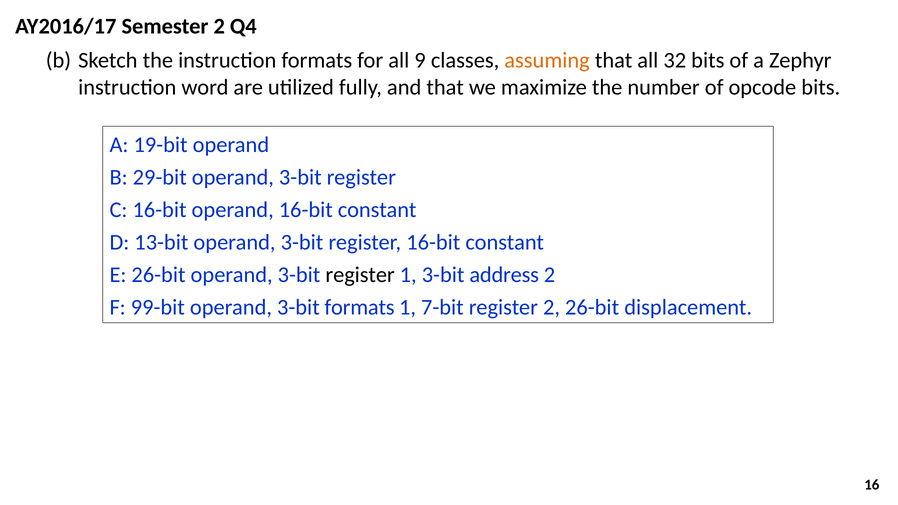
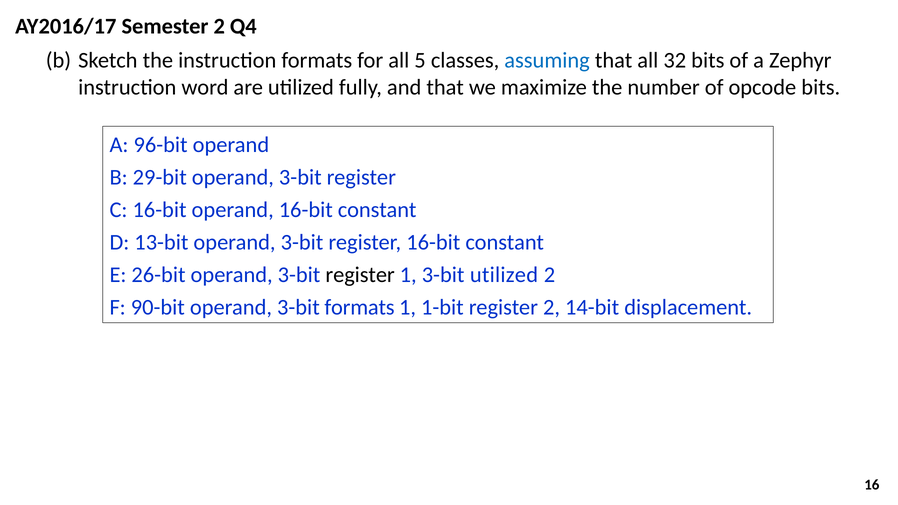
9: 9 -> 5 (420, 60)
assuming colour: orange -> blue (547, 60)
19-bit: 19-bit -> 96-bit (161, 145)
3-bit address: address -> utilized (504, 275)
99-bit: 99-bit -> 90-bit (158, 308)
7-bit: 7-bit -> 1-bit (442, 308)
2 26-bit: 26-bit -> 14-bit (592, 308)
